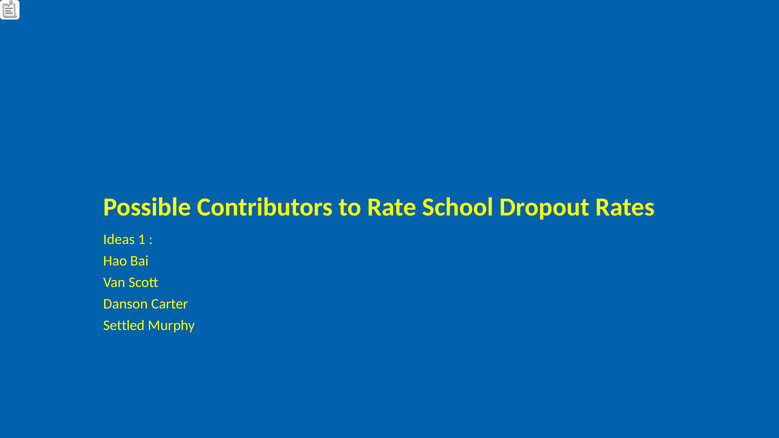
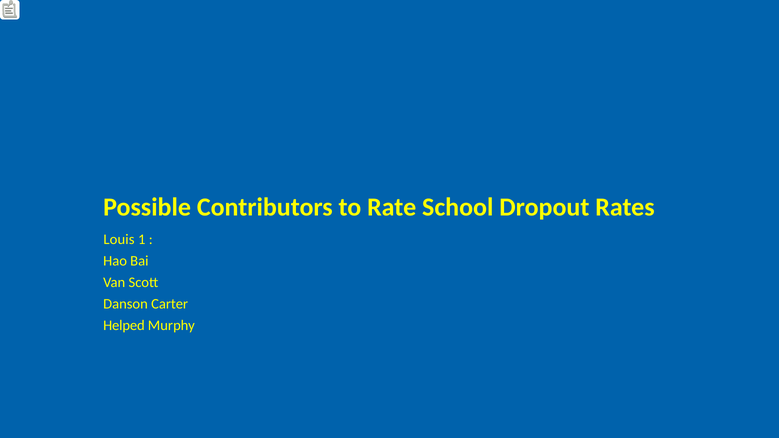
Ideas: Ideas -> Louis (119, 240)
Settled: Settled -> Helped (124, 326)
